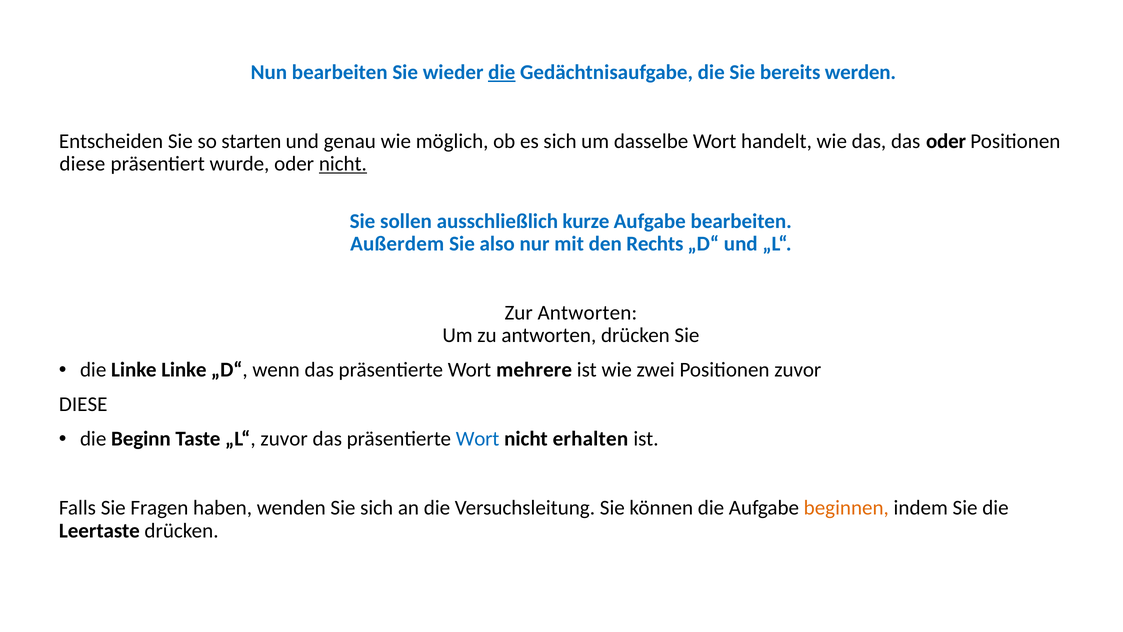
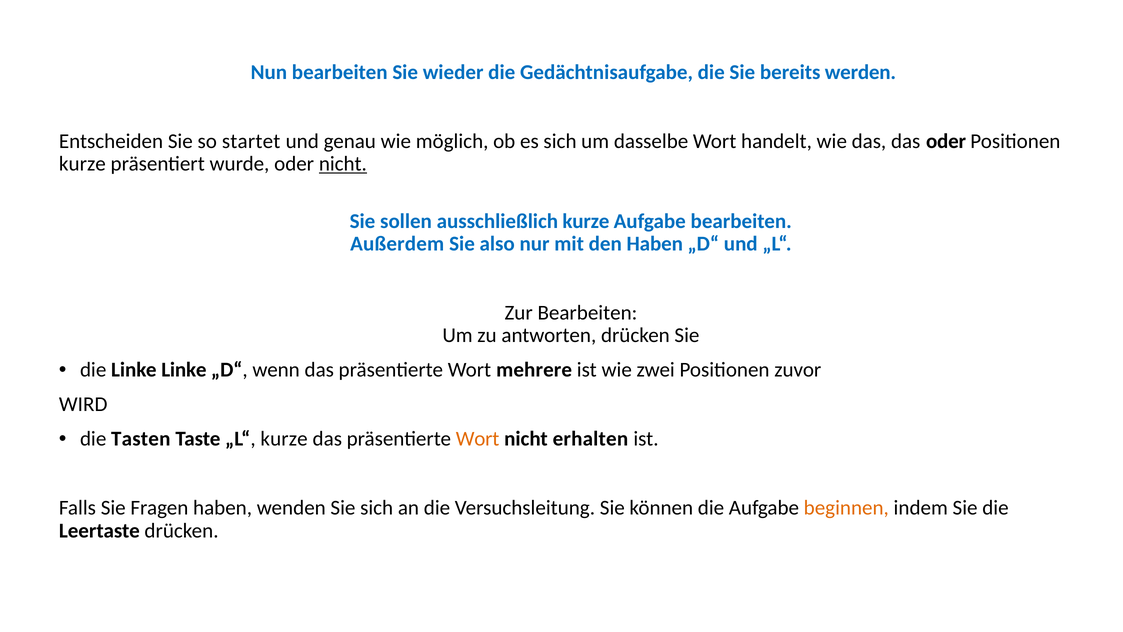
die underline: present -> none (502, 72)
starten: starten -> startet (251, 141)
diese: diese -> kurze (82, 164)
den Rechts: Rechts -> Haben (655, 244)
Zur Antworten: Antworten -> Bearbeiten (587, 313)
DIESE: DIESE -> WIRD (83, 404)
Beginn: Beginn -> Tasten (141, 439)
„L“ zuvor: zuvor -> kurze (284, 439)
Wort colour: blue -> orange (478, 439)
